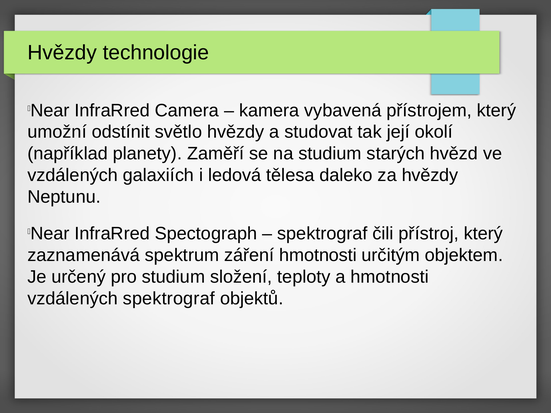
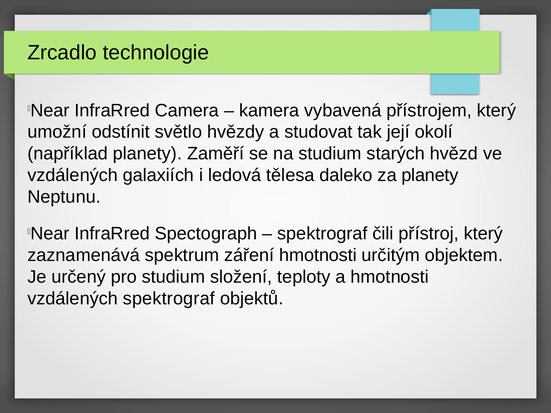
Hvězdy: Hvězdy -> Zrcadlo (62, 53)
za hvězdy: hvězdy -> planety (430, 175)
